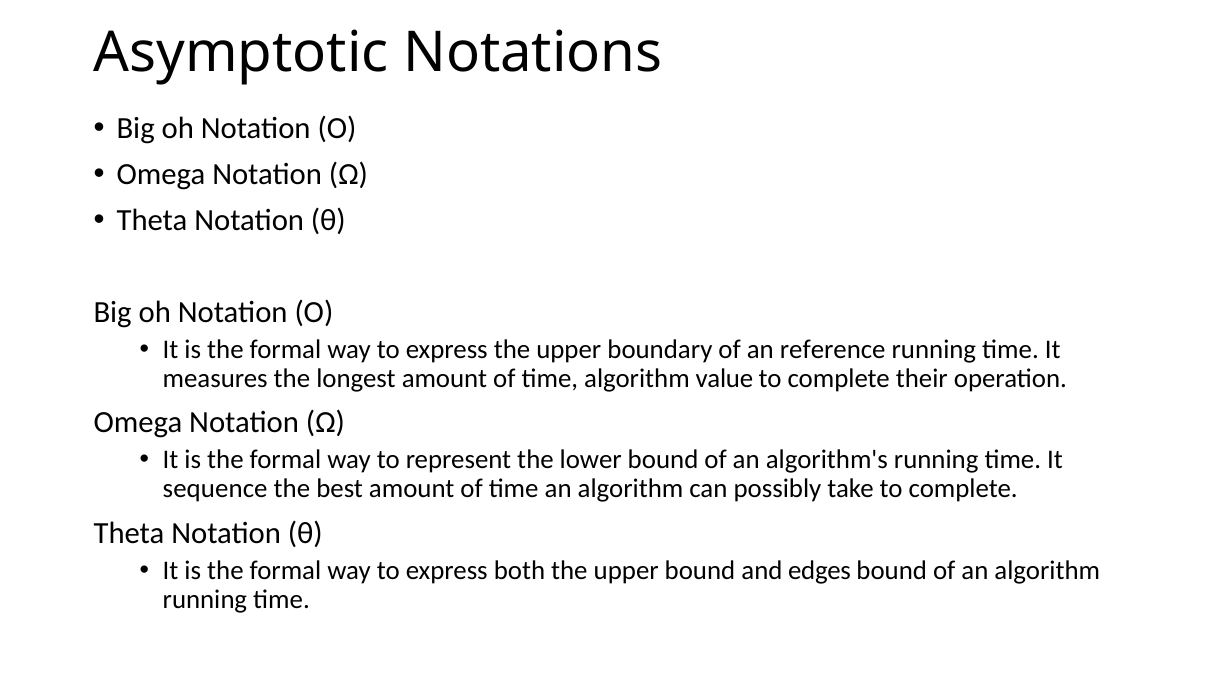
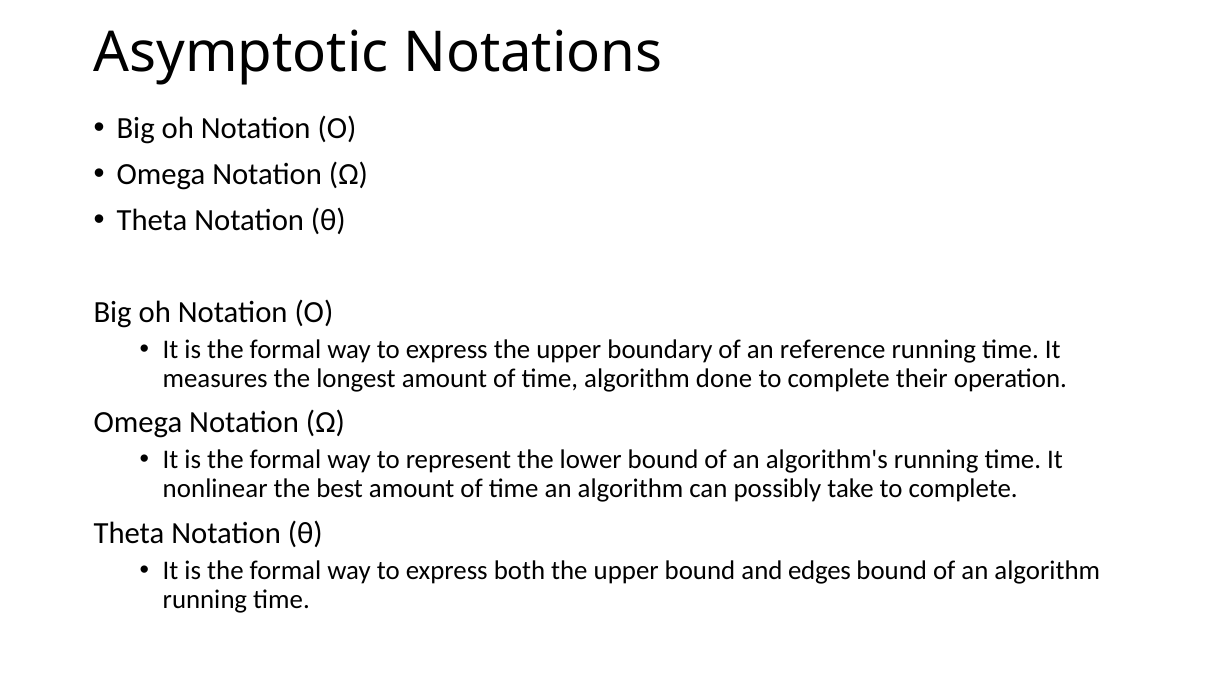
value: value -> done (724, 378)
sequence: sequence -> nonlinear (215, 489)
